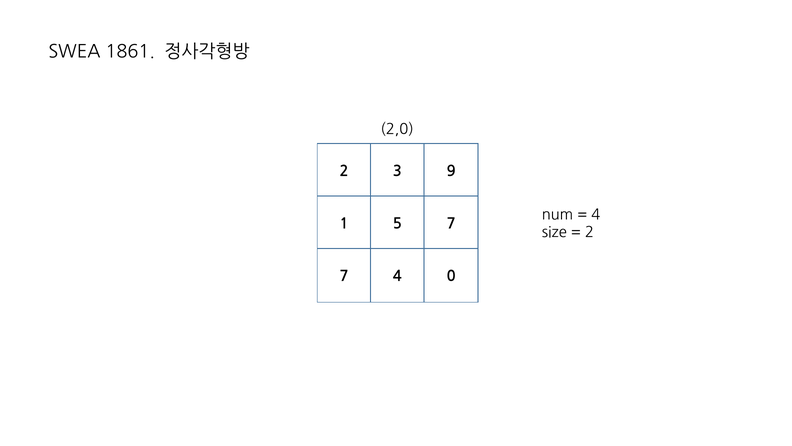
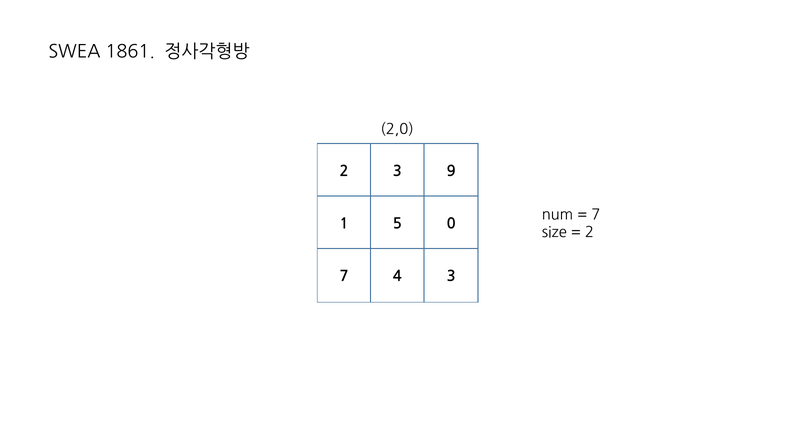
4: 4 -> 7 (596, 214)
5 7: 7 -> 0 (451, 224)
4 0: 0 -> 3 (451, 276)
